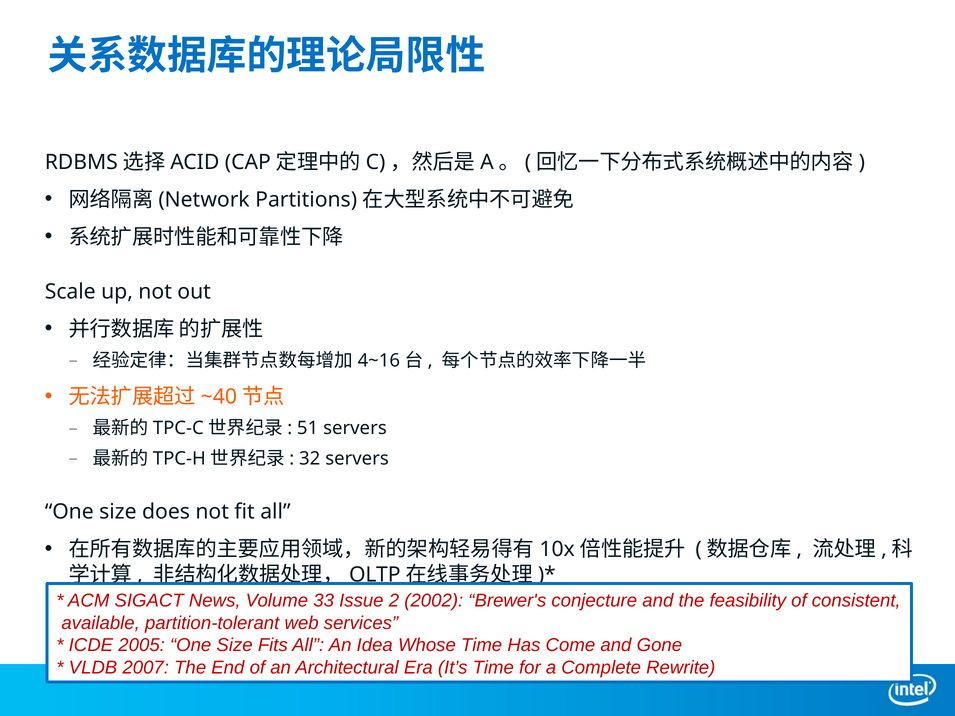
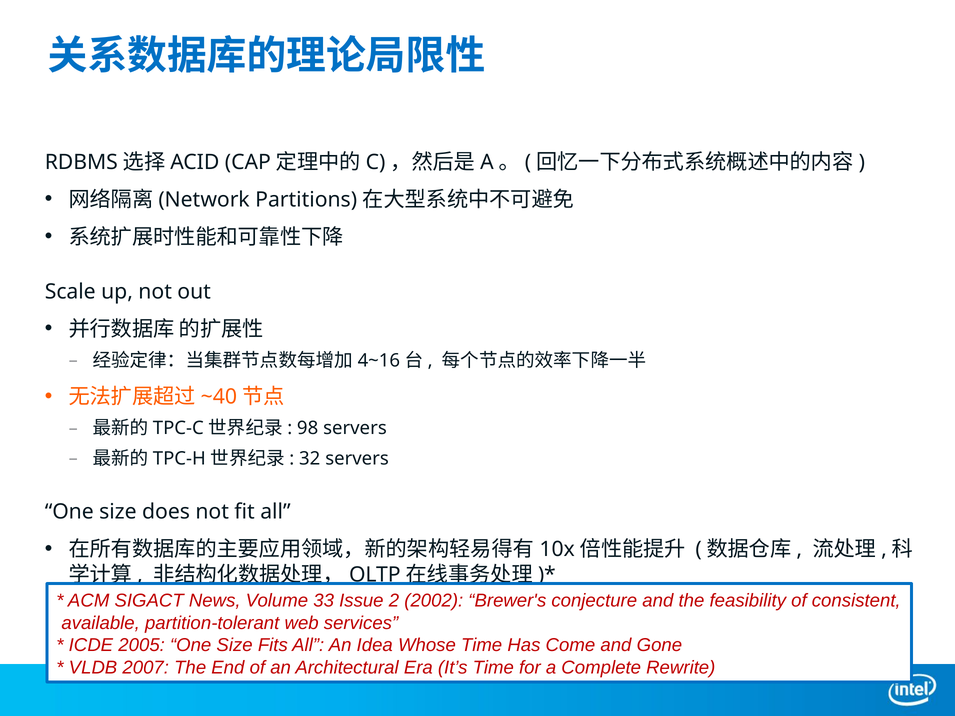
51: 51 -> 98 (308, 429)
